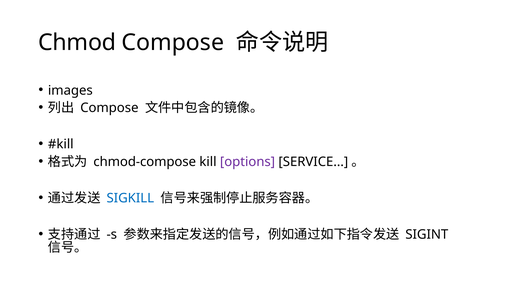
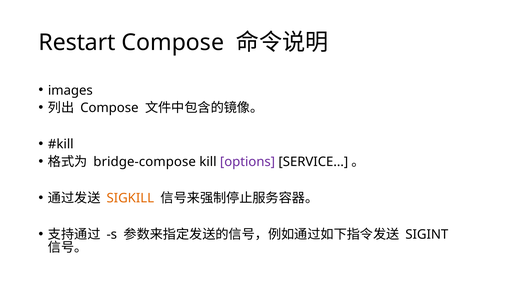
Chmod: Chmod -> Restart (77, 42)
chmod-compose: chmod-compose -> bridge-compose (145, 162)
SIGKILL colour: blue -> orange (130, 198)
